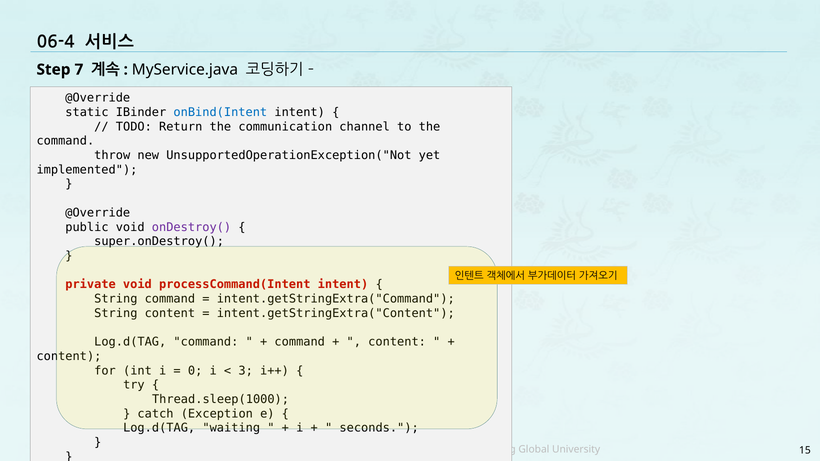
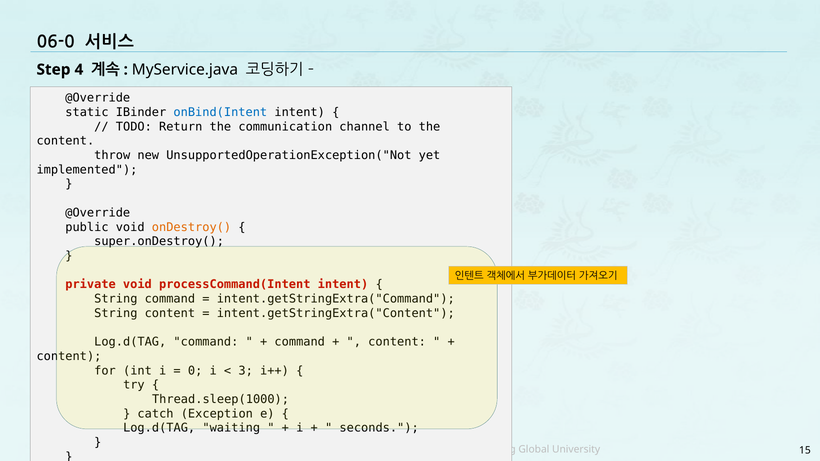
06-4: 06-4 -> 06-0 (56, 42)
7: 7 -> 4 (79, 70)
command: command -> content (65, 141)
onDestroy( colour: purple -> orange (191, 227)
